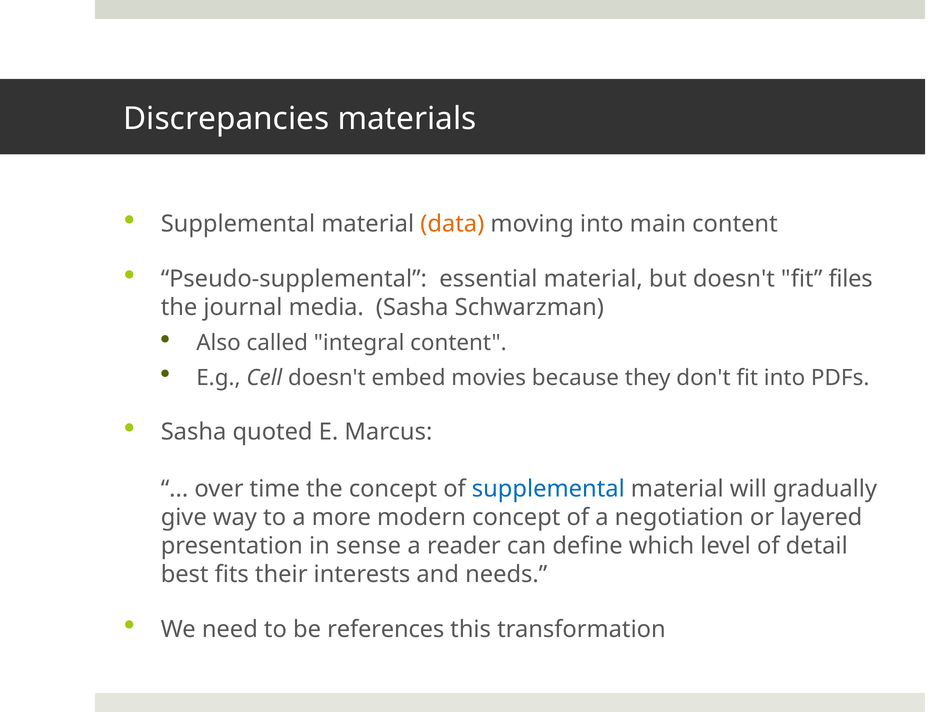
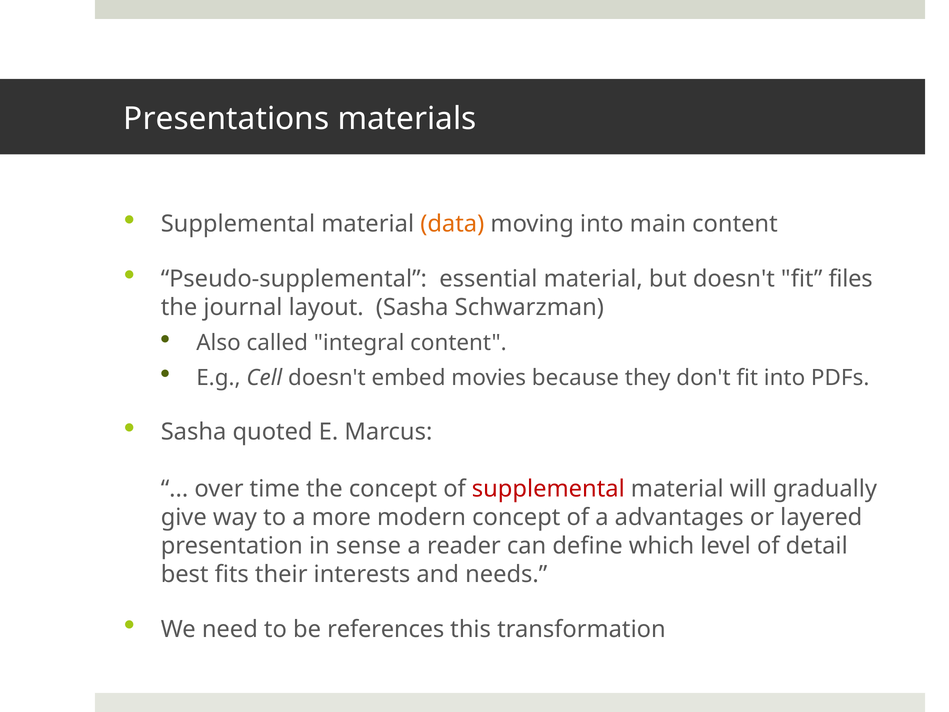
Discrepancies: Discrepancies -> Presentations (226, 119)
media: media -> layout (326, 307)
supplemental colour: blue -> red (548, 489)
negotiation: negotiation -> advantages (679, 517)
